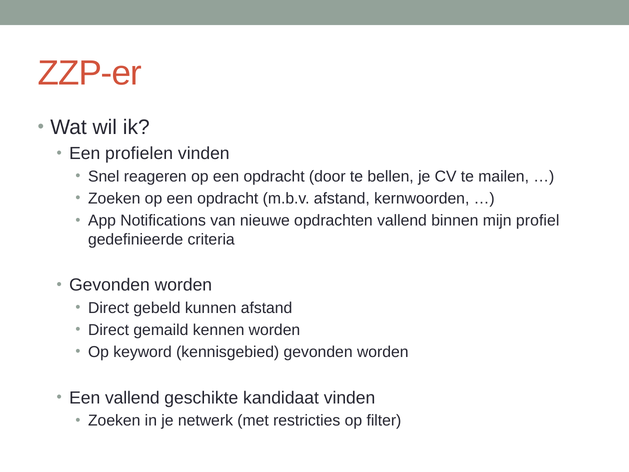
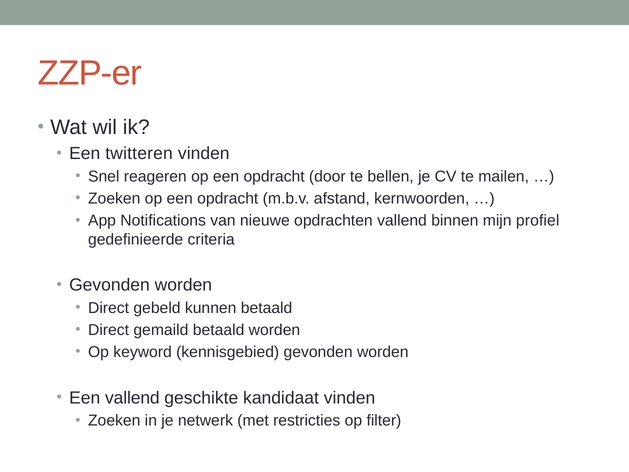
profielen: profielen -> twitteren (139, 154)
kunnen afstand: afstand -> betaald (267, 308)
gemaild kennen: kennen -> betaald (219, 330)
